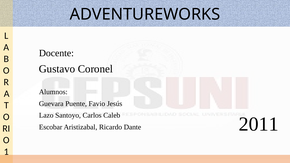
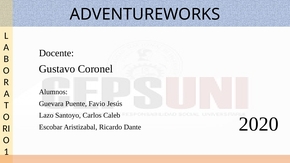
2011: 2011 -> 2020 (259, 124)
